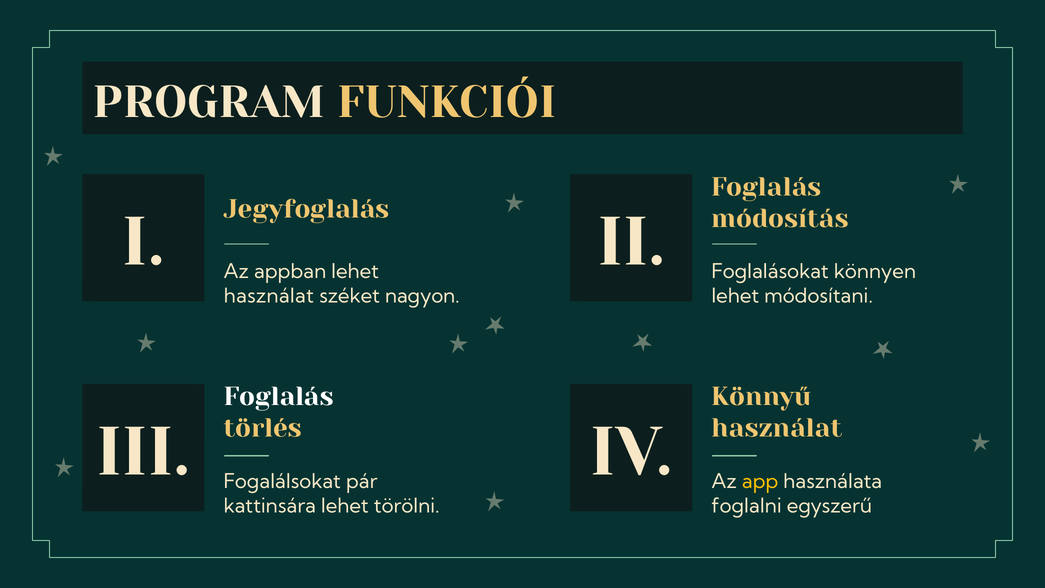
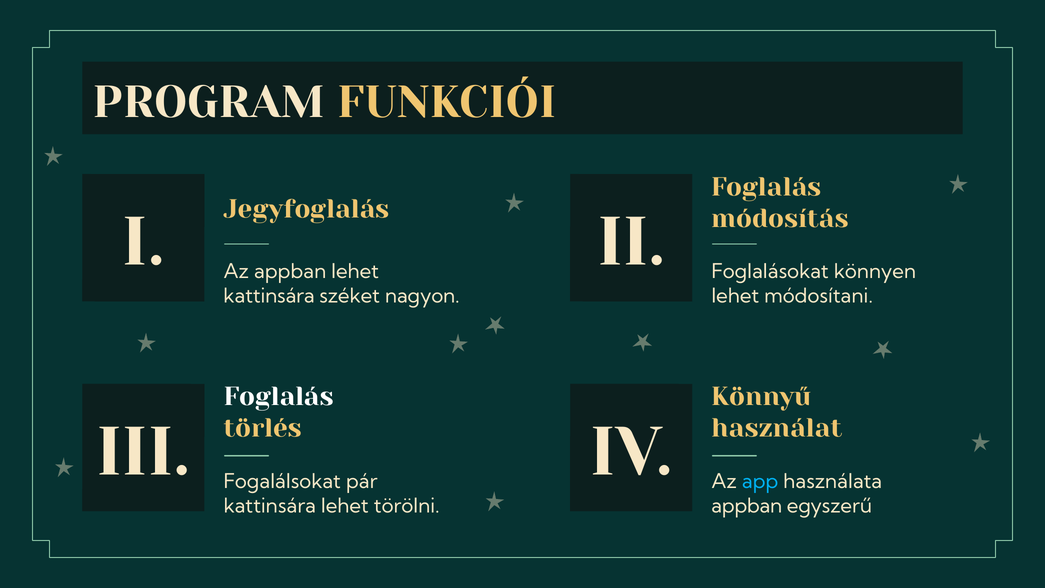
használat: használat -> kattinsára (269, 296)
app colour: yellow -> light blue (760, 481)
foglalni: foglalni -> appban (747, 506)
